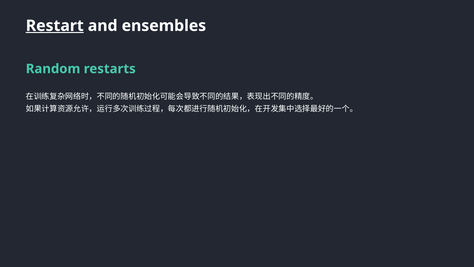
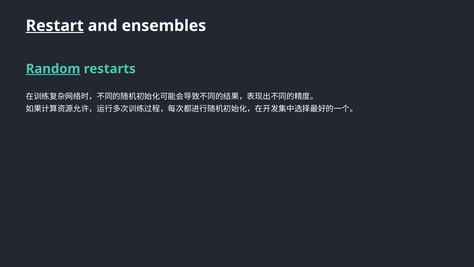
Random underline: none -> present (53, 69)
